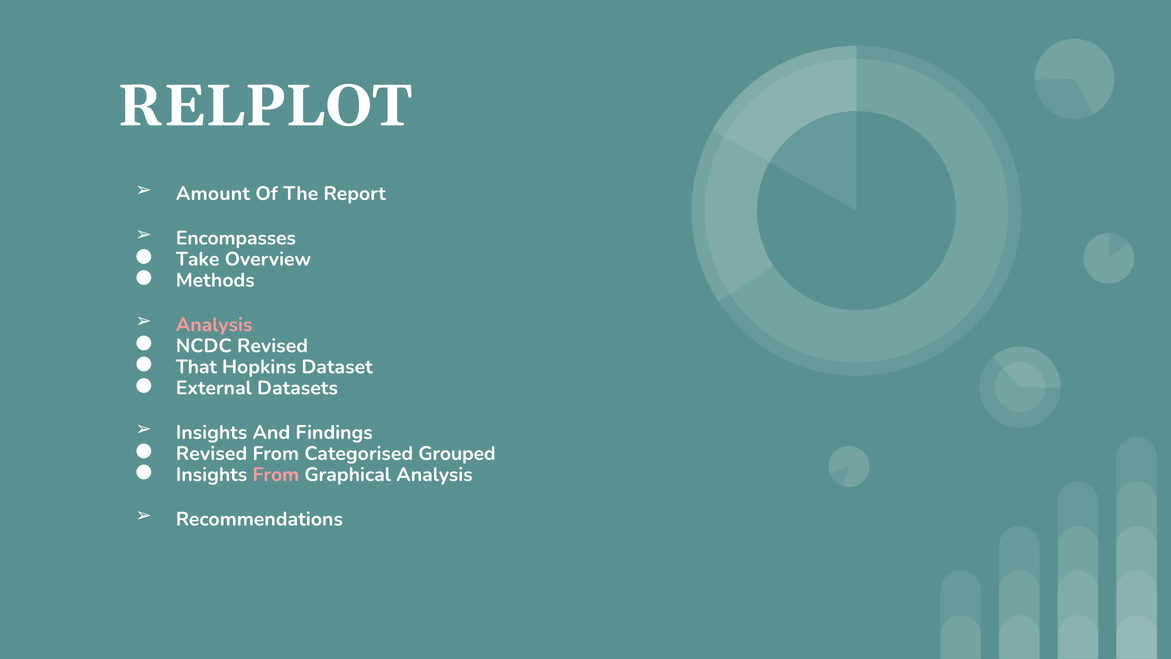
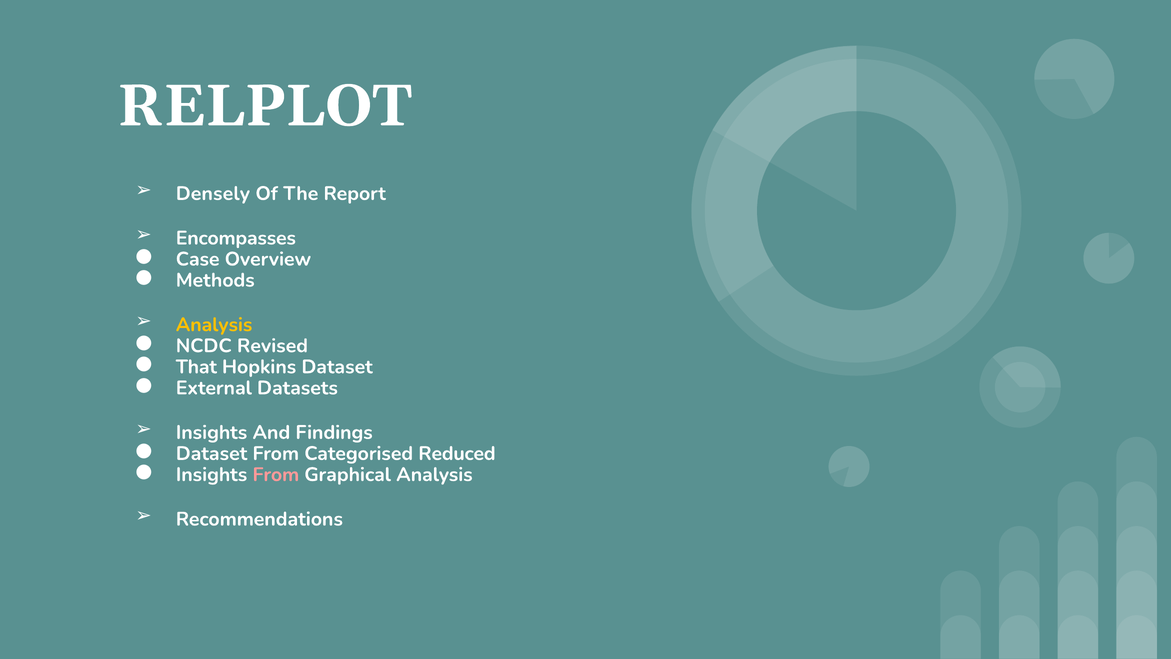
Amount: Amount -> Densely (213, 193)
Take: Take -> Case (198, 259)
Analysis colour: pink -> yellow (214, 325)
Revised: Revised -> Dataset (212, 453)
Grouped: Grouped -> Reduced (457, 453)
